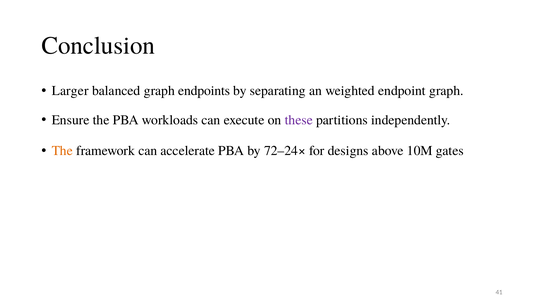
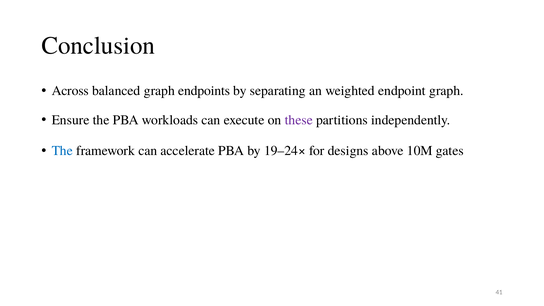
Larger: Larger -> Across (70, 91)
The colour: orange -> blue (62, 151)
72–24×: 72–24× -> 19–24× (285, 151)
